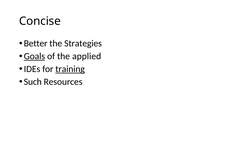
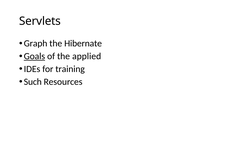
Concise: Concise -> Servlets (40, 21)
Better: Better -> Graph (36, 44)
Strategies: Strategies -> Hibernate (83, 44)
training underline: present -> none (70, 69)
